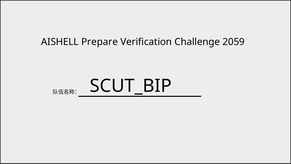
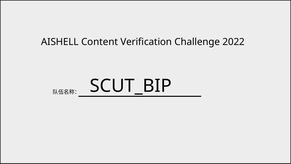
Prepare: Prepare -> Content (100, 42)
2059: 2059 -> 2022 (234, 42)
